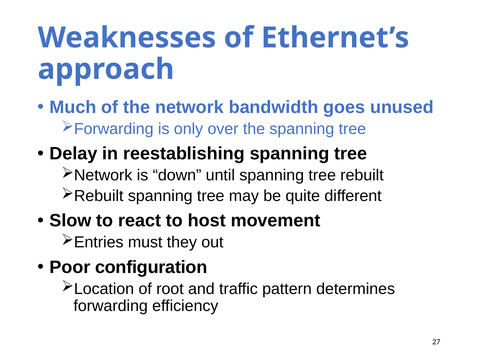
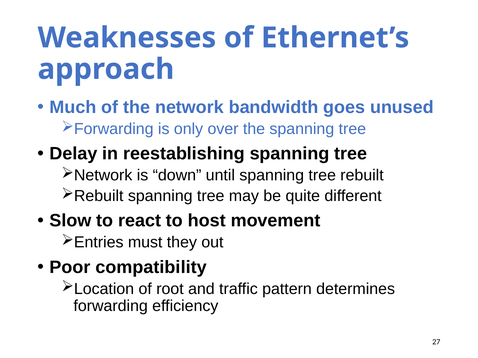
configuration: configuration -> compatibility (151, 268)
